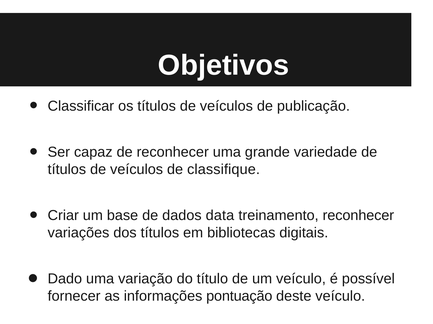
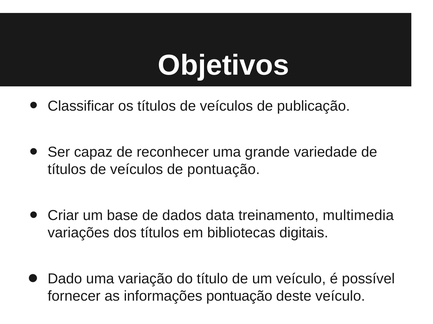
de classifique: classifique -> pontuação (224, 170)
treinamento reconhecer: reconhecer -> multimedia (358, 216)
